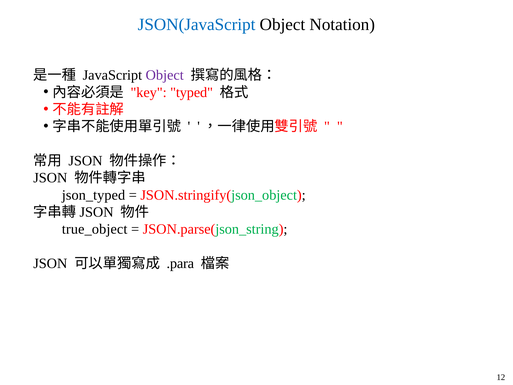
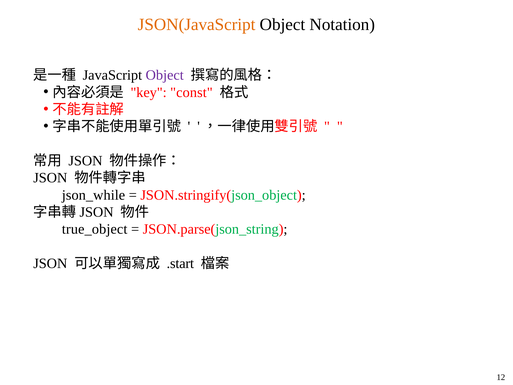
JSON(JavaScript colour: blue -> orange (197, 25)
typed: typed -> const (191, 92)
json_typed: json_typed -> json_while (93, 195)
.para: .para -> .start (180, 263)
